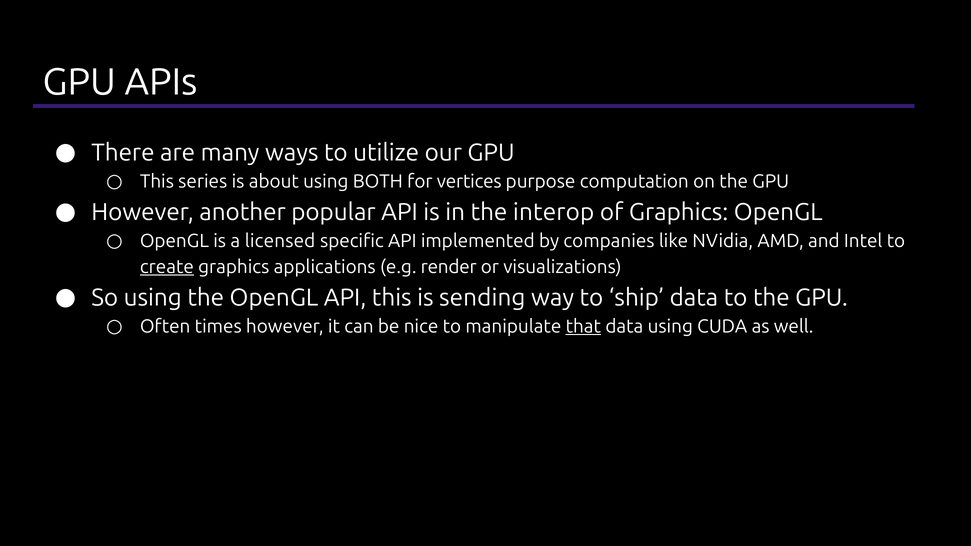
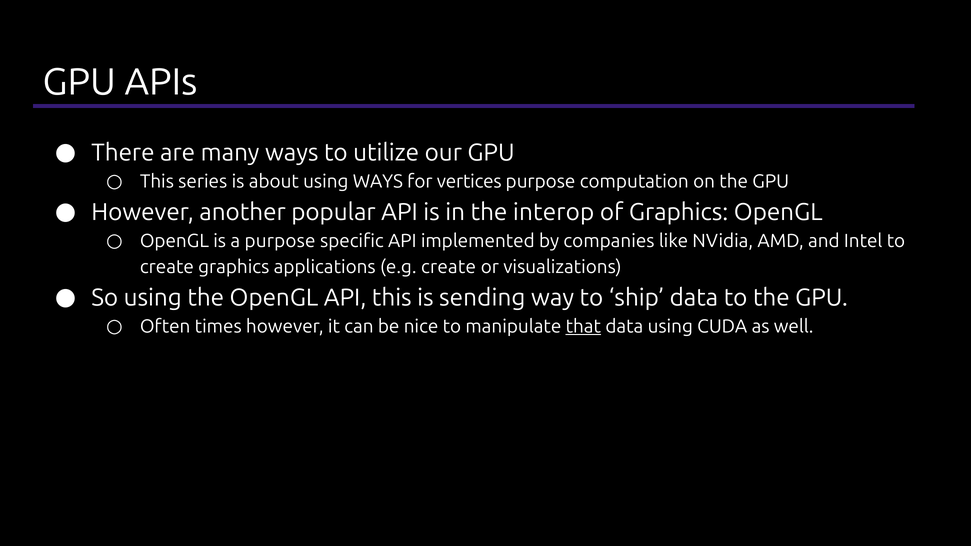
using BOTH: BOTH -> WAYS (378, 182)
a licensed: licensed -> purpose (280, 241)
create underline: present -> none (167, 267)
e.g render: render -> create (448, 267)
